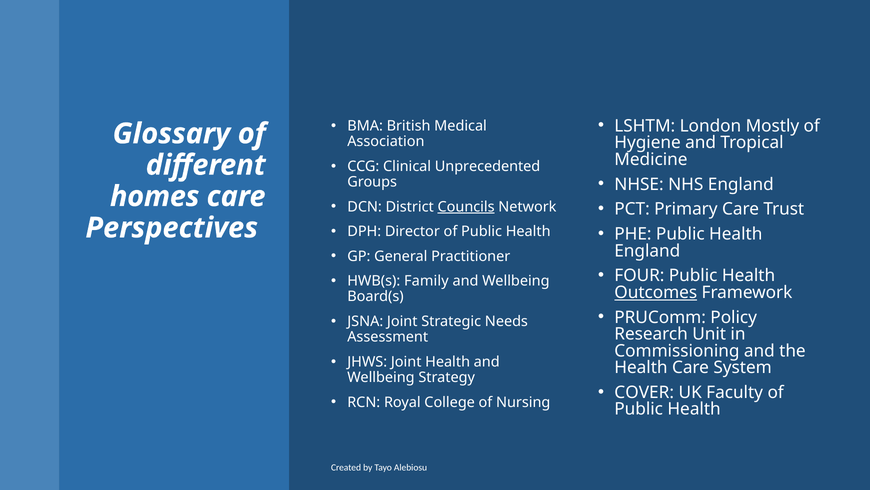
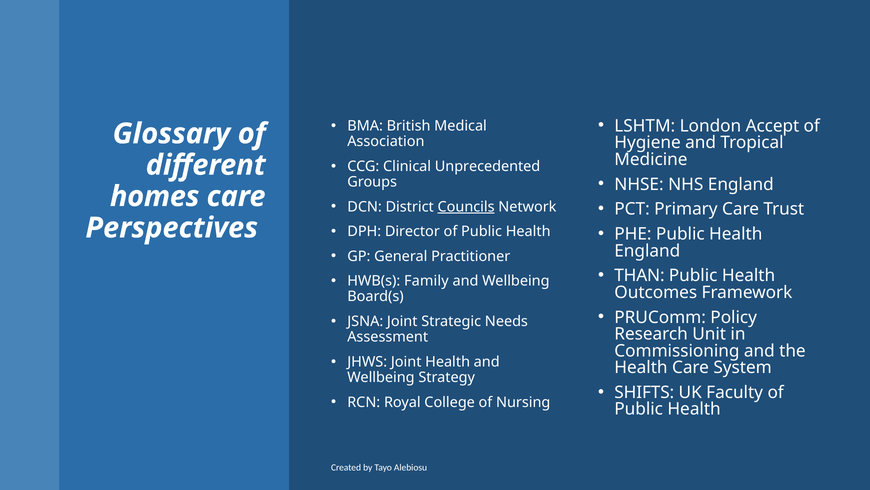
Mostly: Mostly -> Accept (772, 126)
FOUR: FOUR -> THAN (639, 275)
Outcomes underline: present -> none (656, 292)
COVER: COVER -> SHIFTS (644, 392)
